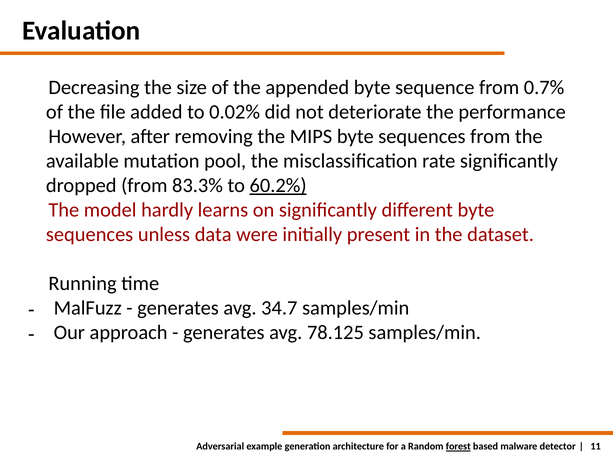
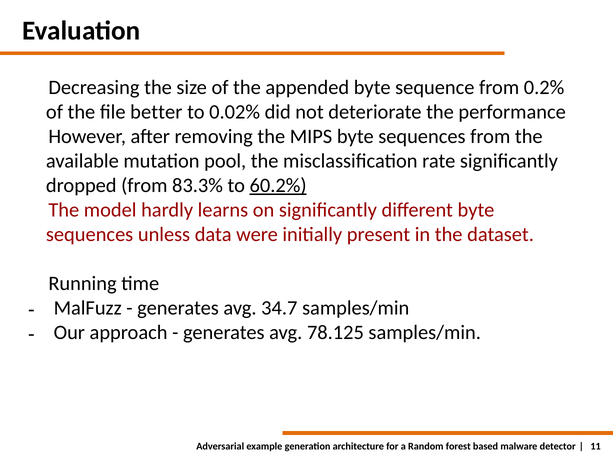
0.7%: 0.7% -> 0.2% (544, 87)
added: added -> better (156, 112)
forest underline: present -> none (458, 446)
